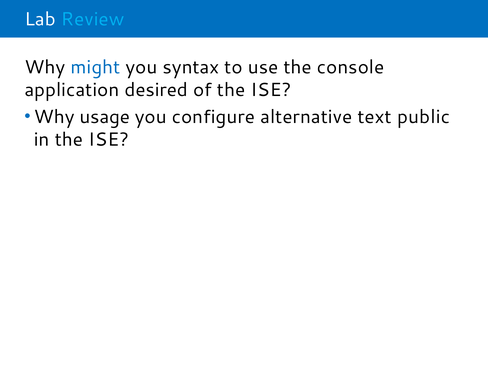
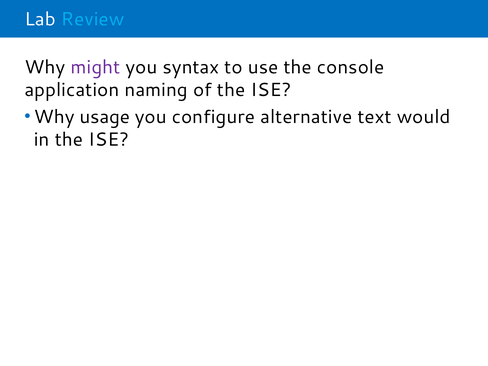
might colour: blue -> purple (95, 67)
desired: desired -> naming (156, 90)
public: public -> would (424, 117)
